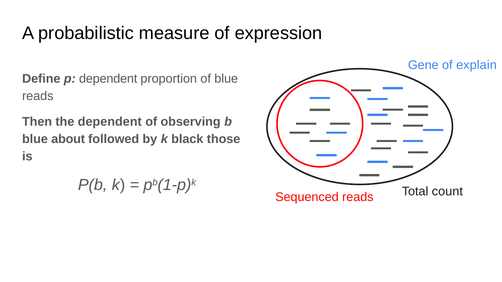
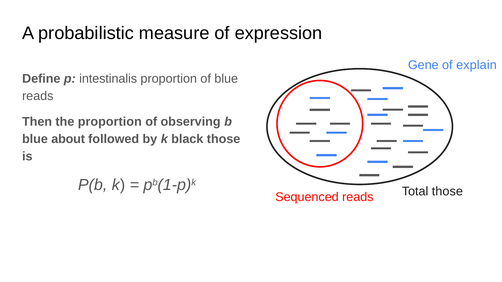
p dependent: dependent -> intestinalis (108, 79)
the dependent: dependent -> proportion (110, 122)
Total count: count -> those (447, 192)
